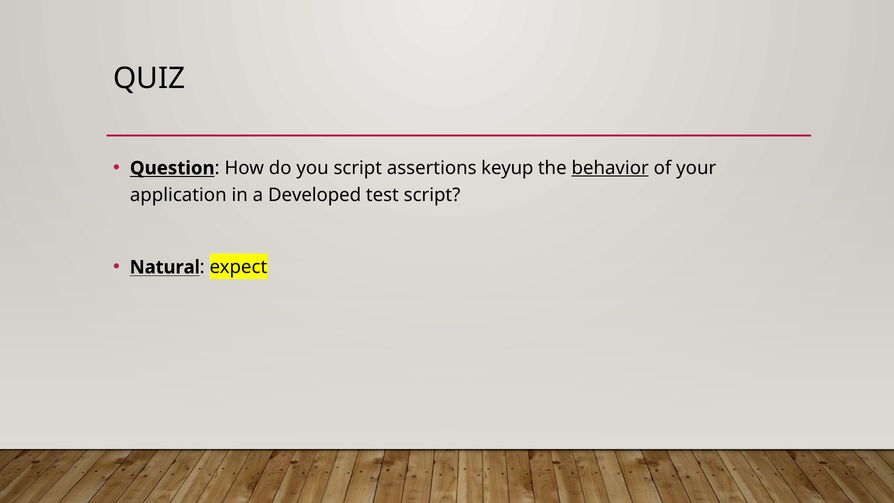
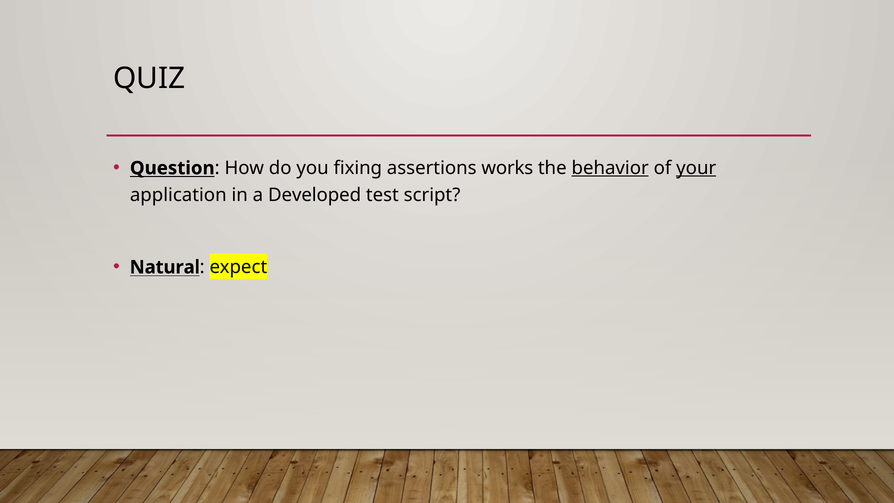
you script: script -> fixing (358, 168)
keyup: keyup -> works (507, 168)
your underline: none -> present (696, 168)
